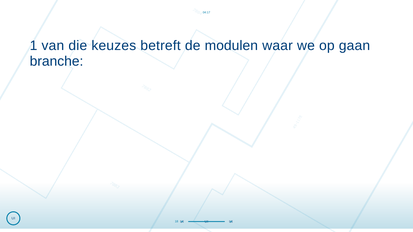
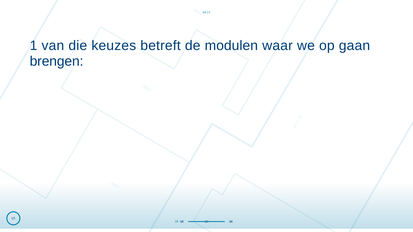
branche: branche -> brengen (57, 62)
